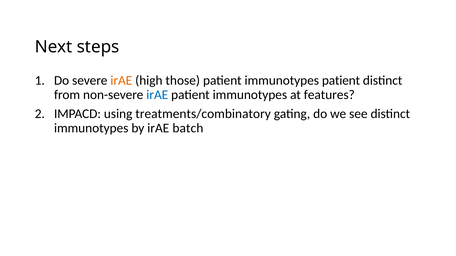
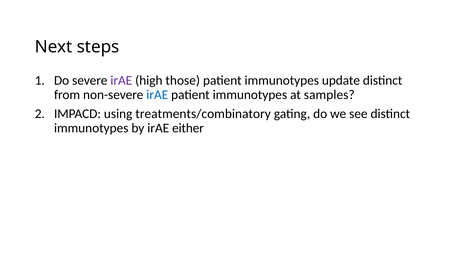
irAE colour: orange -> purple (121, 81)
immunotypes patient: patient -> update (341, 81)
features: features -> samples (329, 95)
batch: batch -> either (188, 128)
